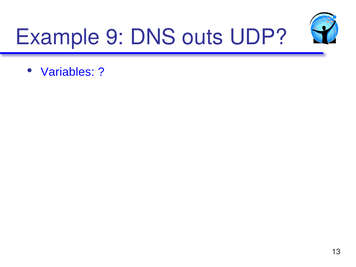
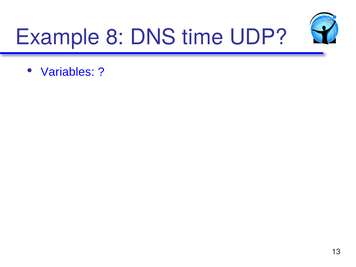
9: 9 -> 8 (115, 37)
outs: outs -> time (203, 37)
